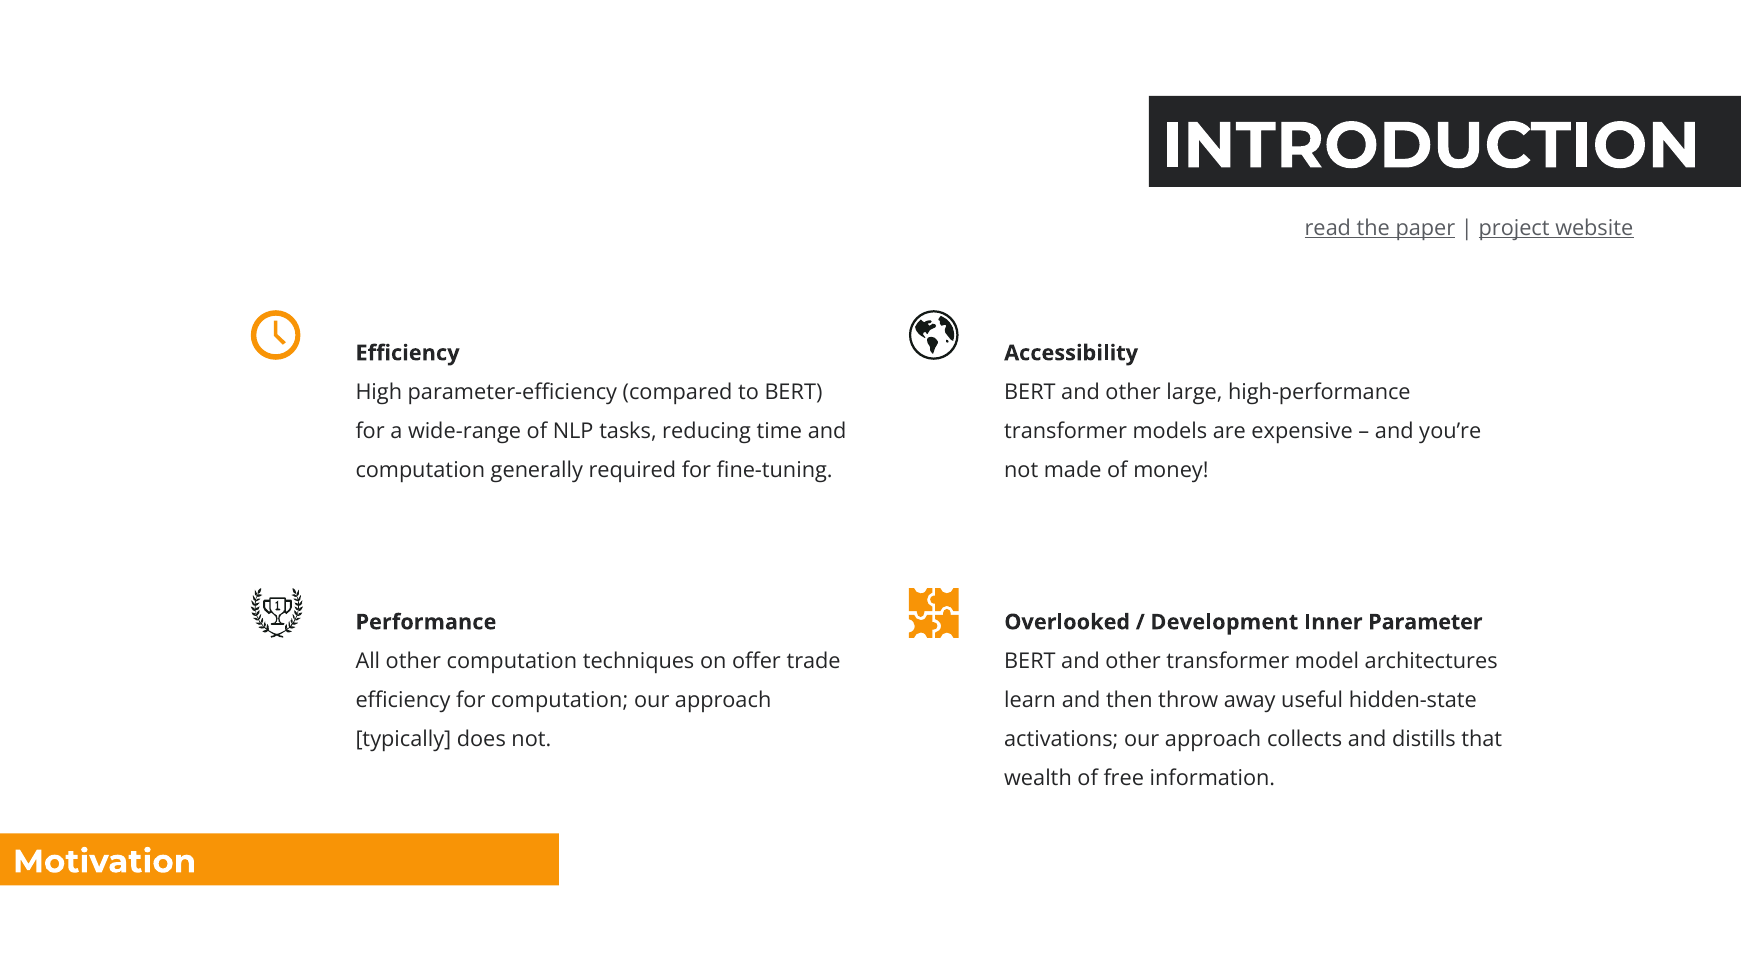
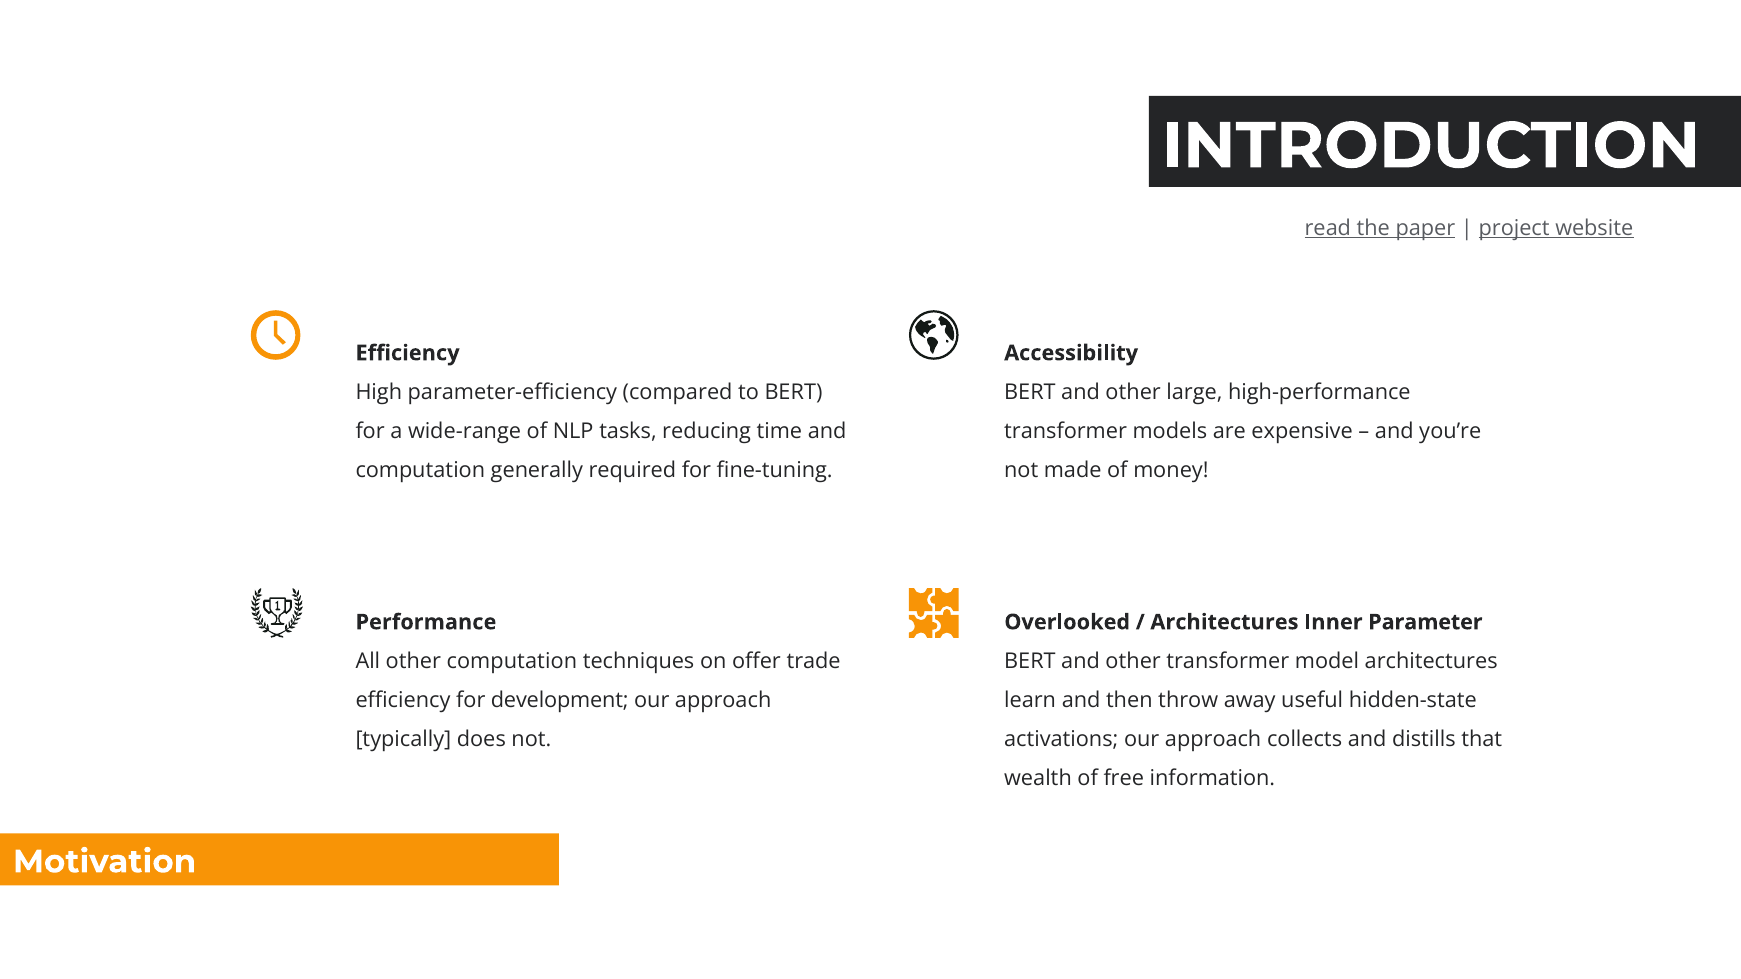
Development: Development -> Architectures (1224, 622)
for computation: computation -> development (560, 701)
